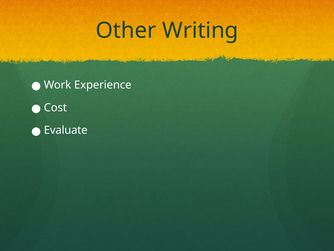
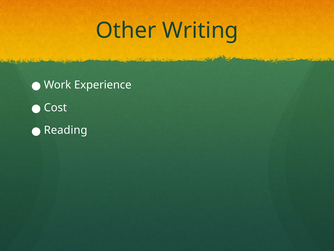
Evaluate: Evaluate -> Reading (66, 130)
